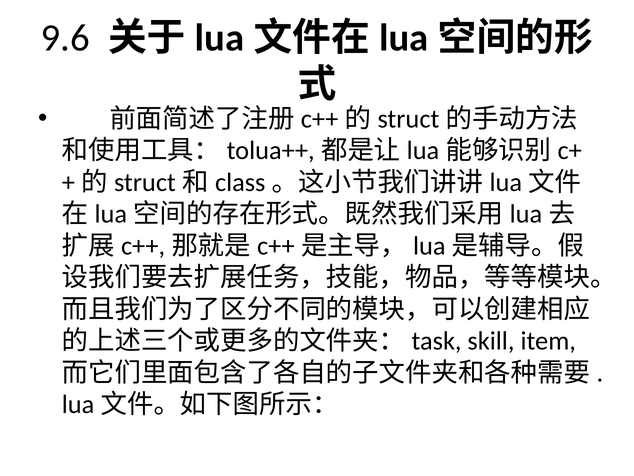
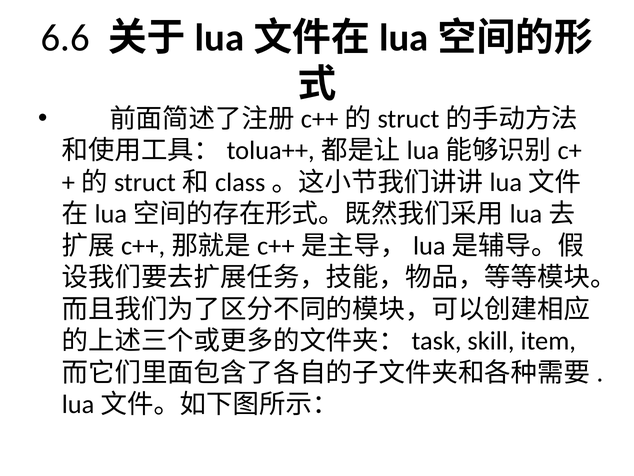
9.6: 9.6 -> 6.6 (65, 38)
